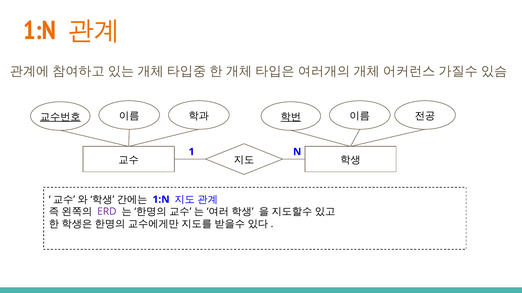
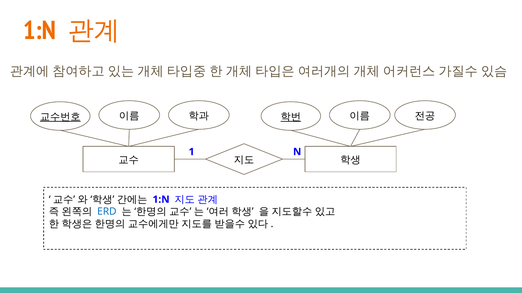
ERD colour: purple -> blue (107, 212)
